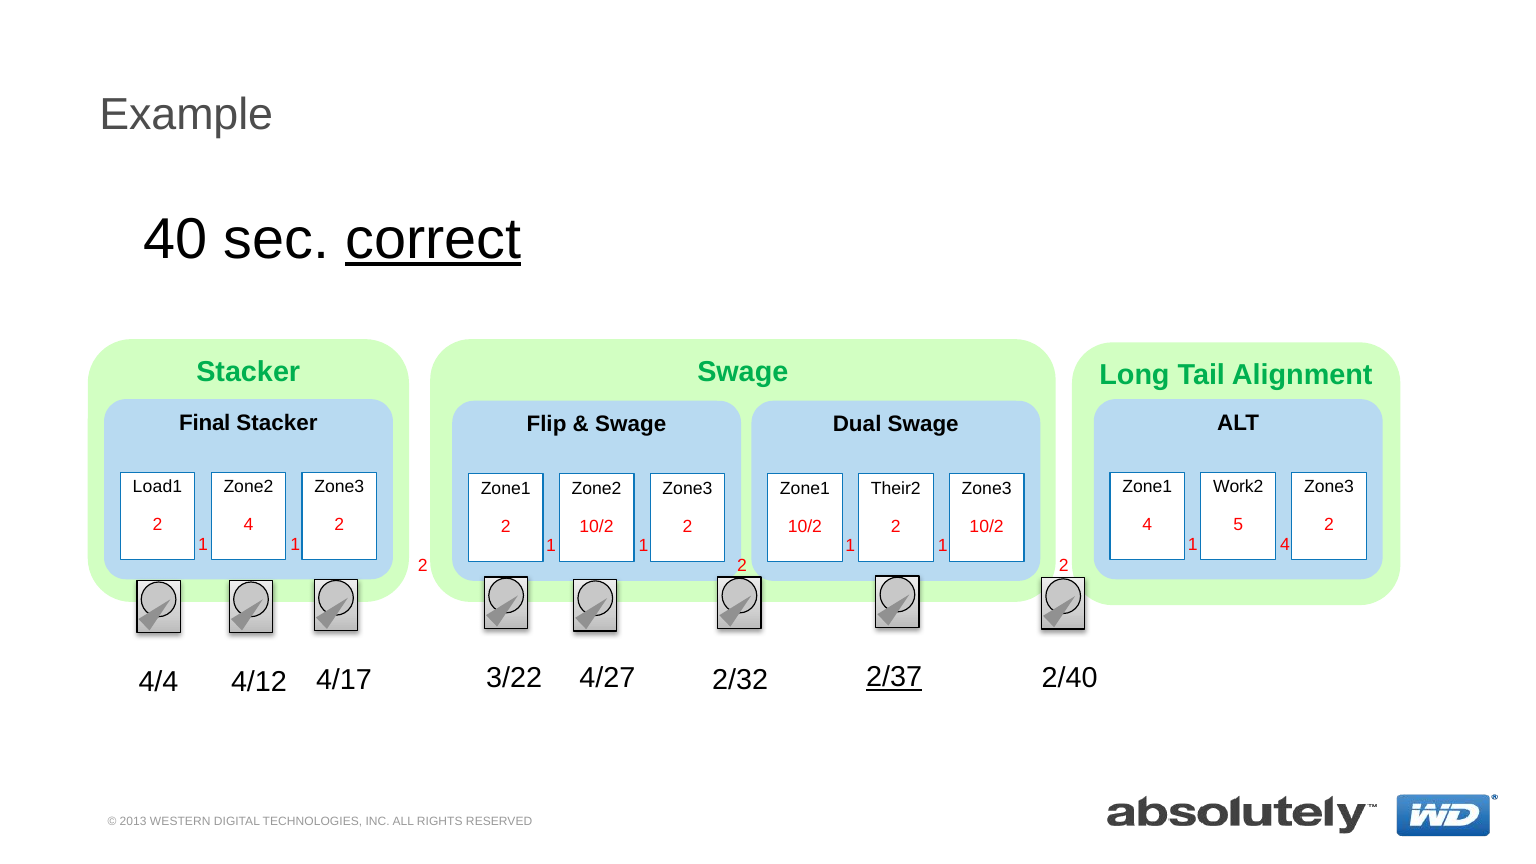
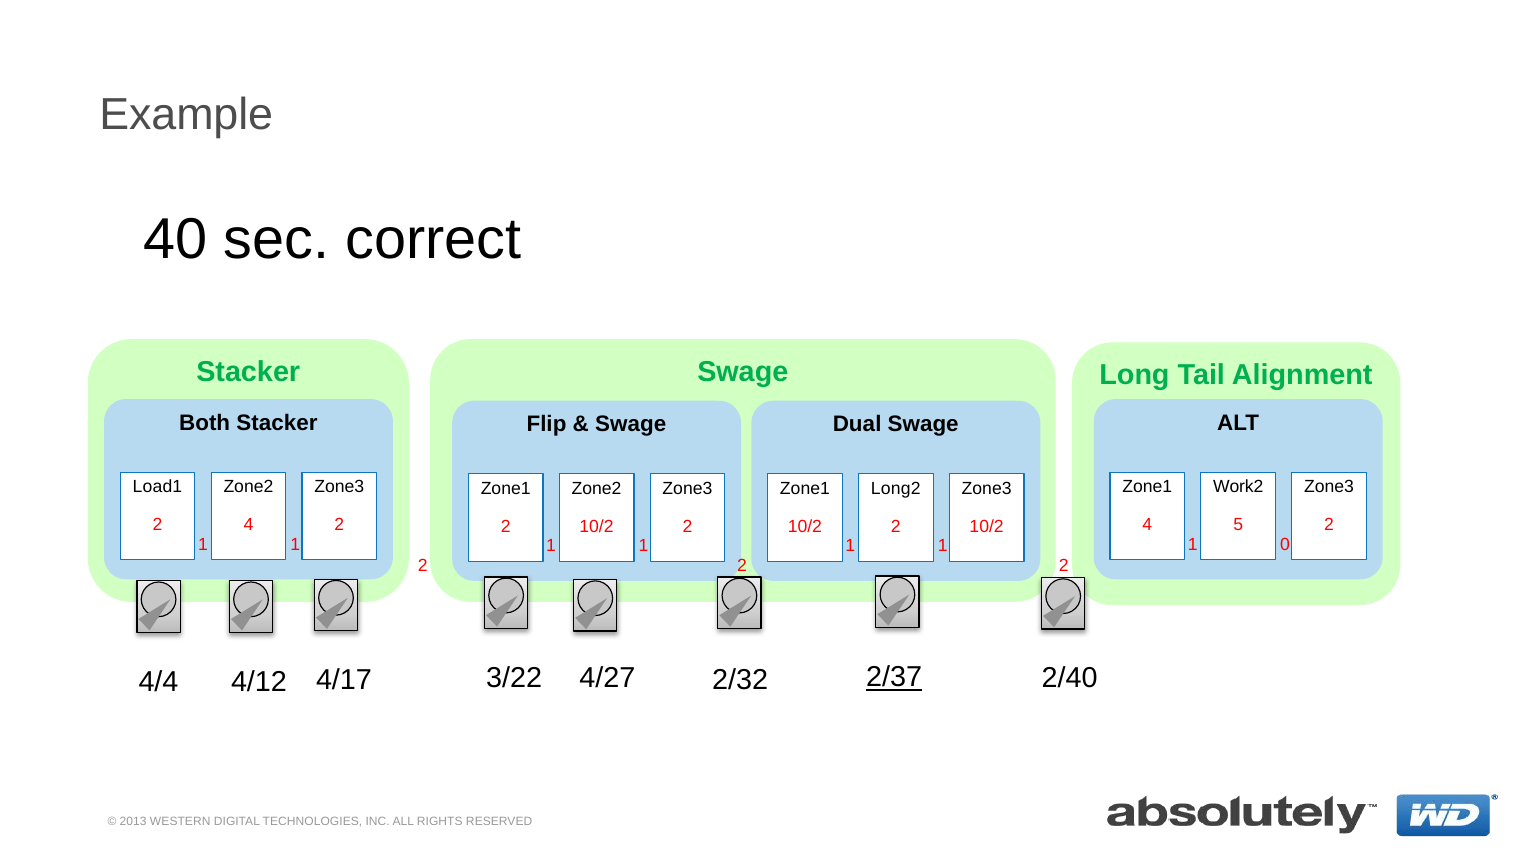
correct underline: present -> none (433, 239)
Final: Final -> Both (205, 423)
Their2: Their2 -> Long2 (896, 488)
1 4: 4 -> 0 (1285, 544)
